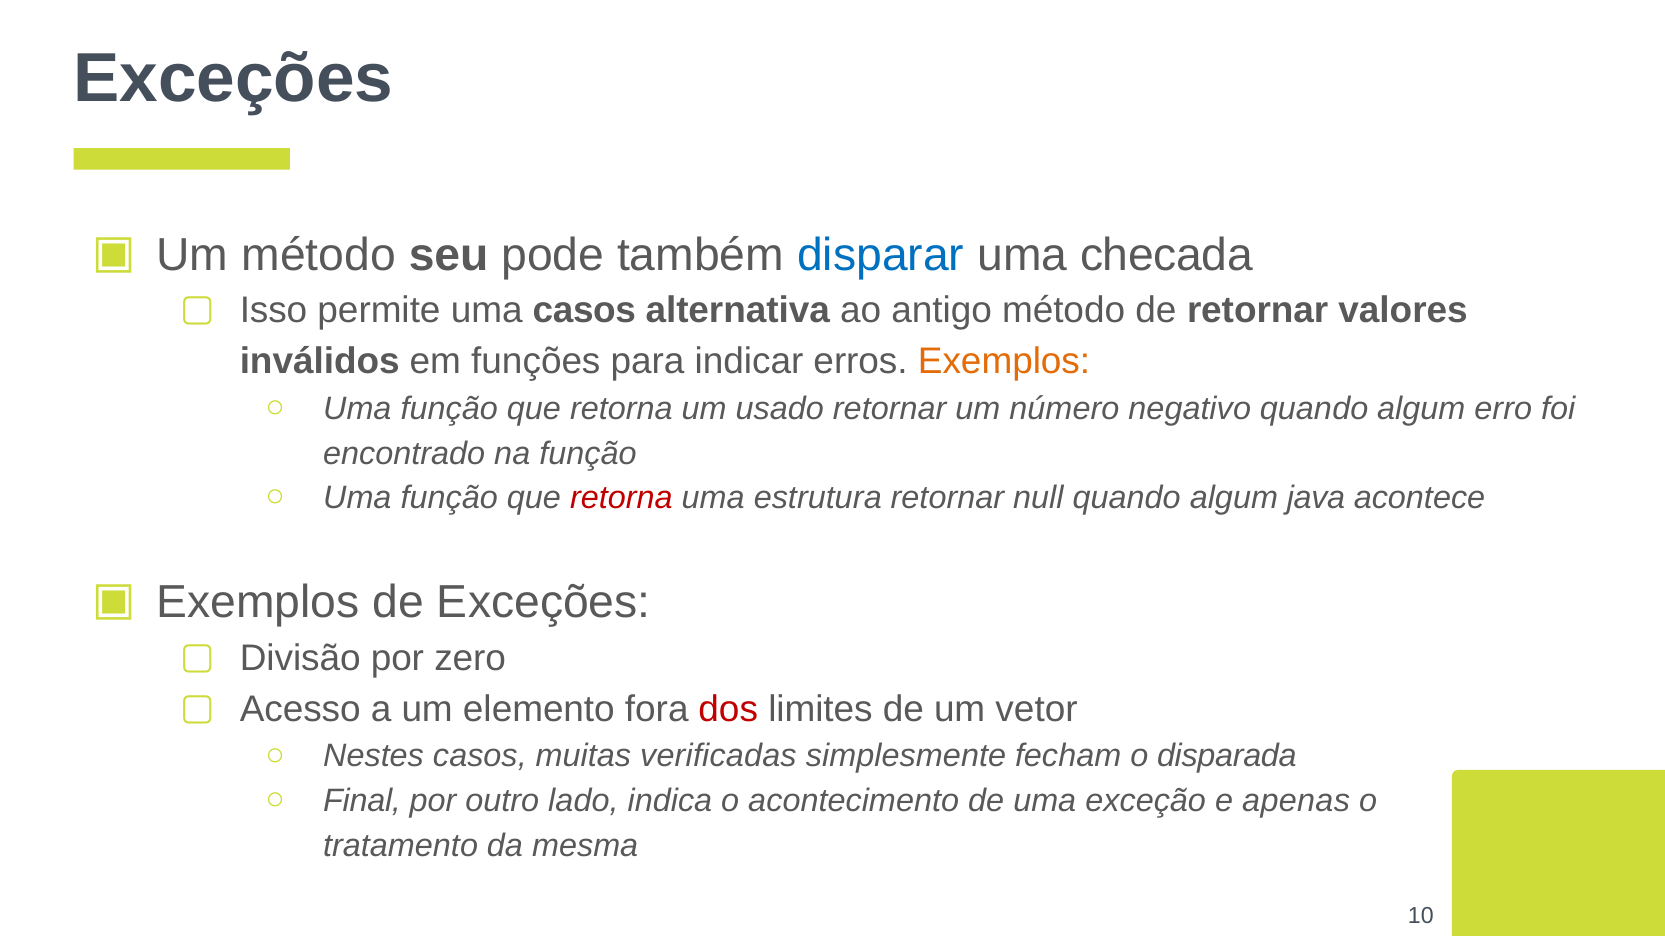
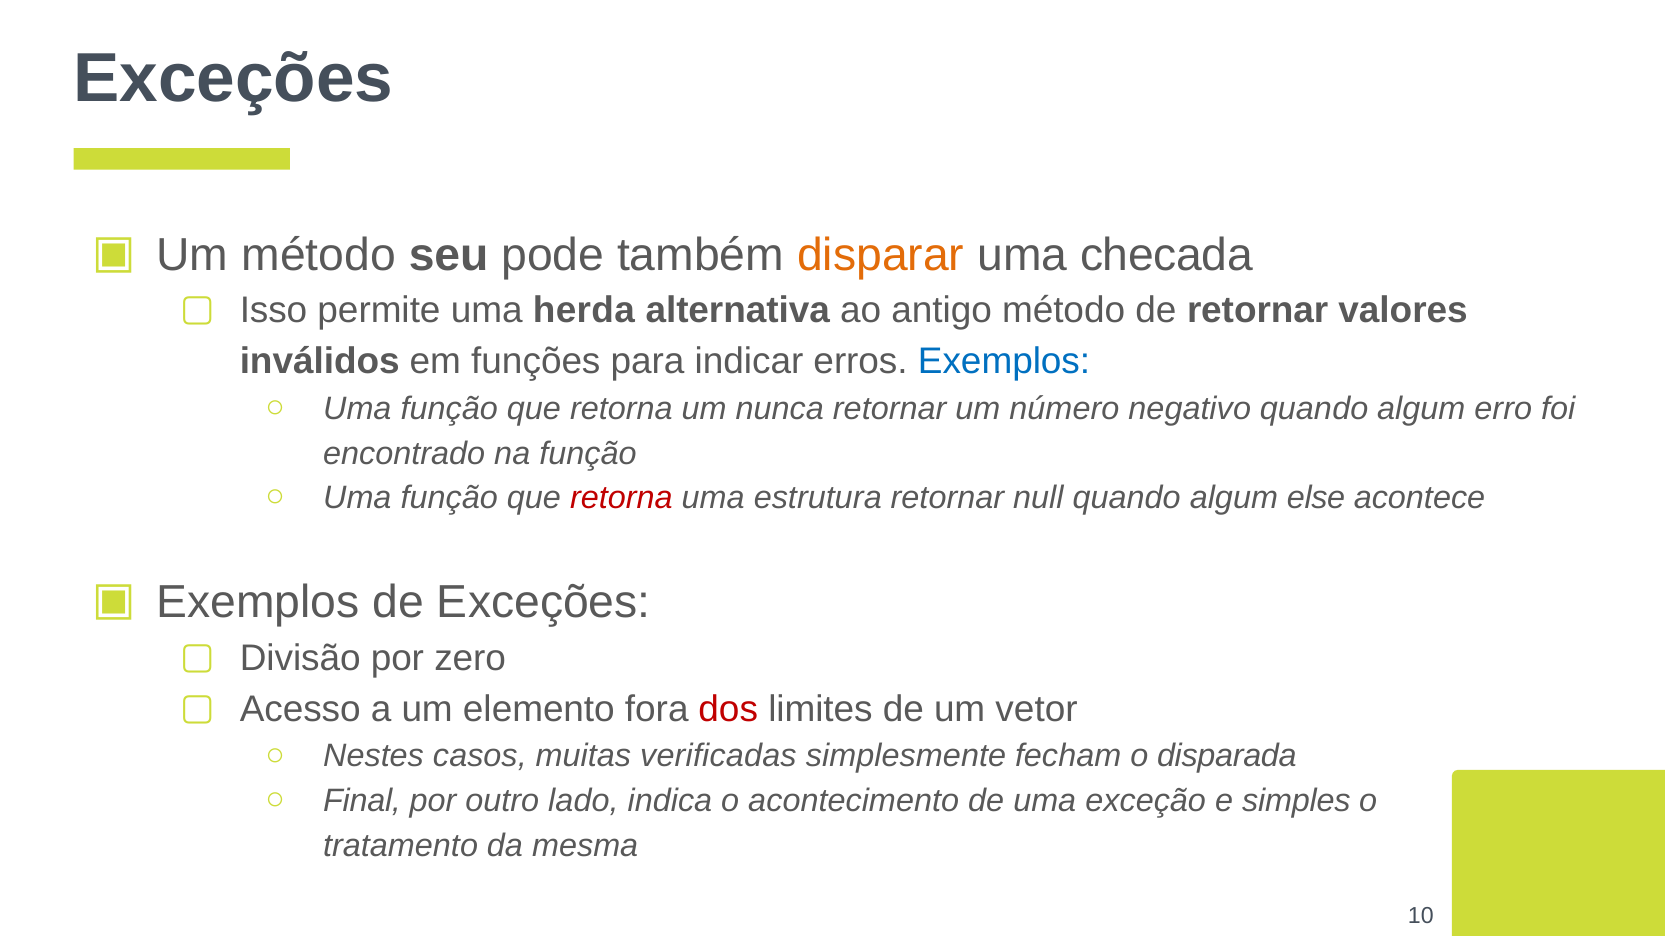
disparar colour: blue -> orange (881, 255)
uma casos: casos -> herda (584, 311)
Exemplos colour: orange -> blue (1004, 362)
usado: usado -> nunca (780, 409)
java: java -> else (1316, 498)
apenas: apenas -> simples (1296, 801)
